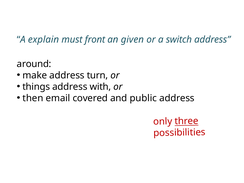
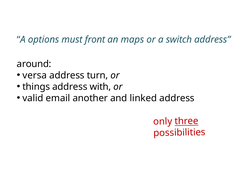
explain: explain -> options (43, 39)
given: given -> maps (132, 39)
make: make -> versa (35, 75)
then: then -> valid (33, 98)
covered: covered -> another (90, 98)
public: public -> linked (143, 98)
